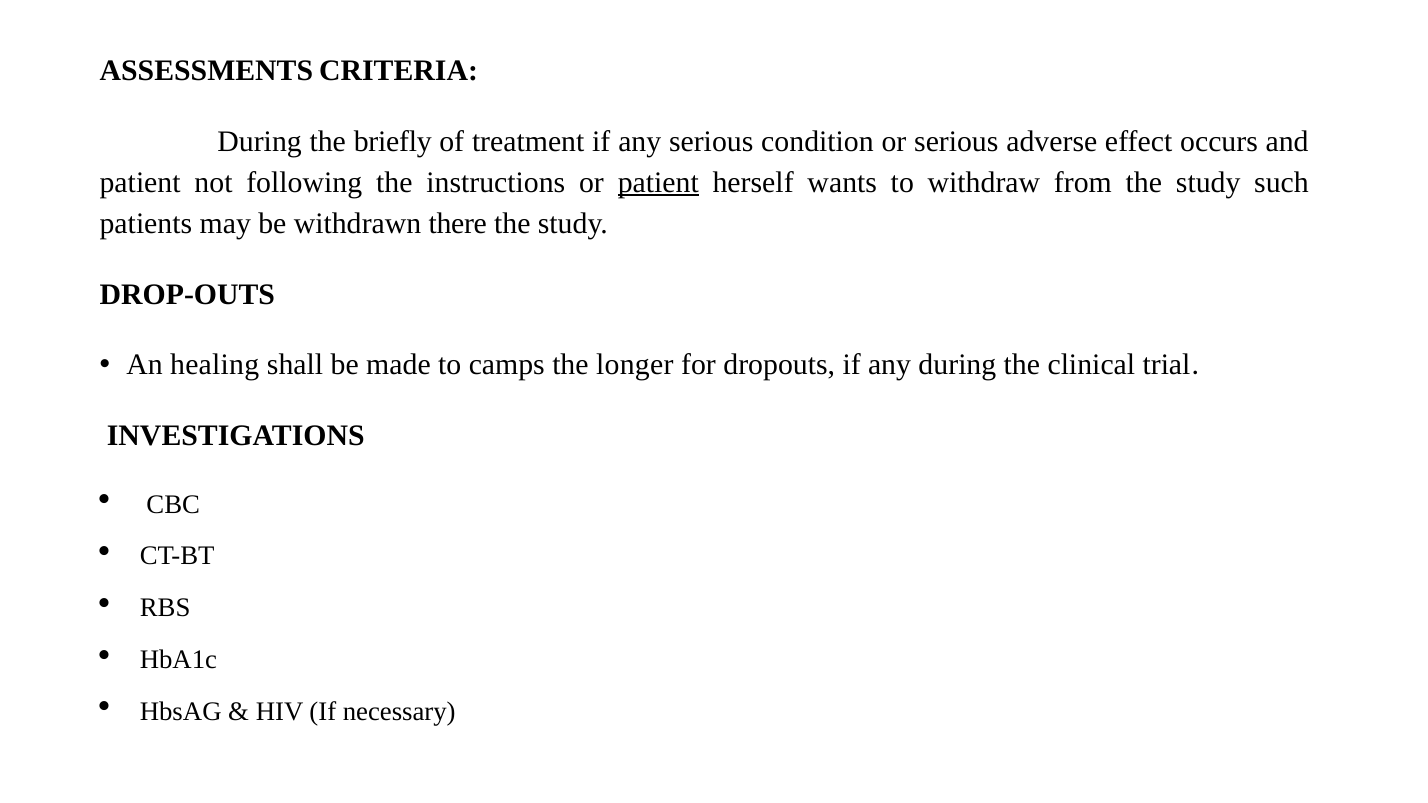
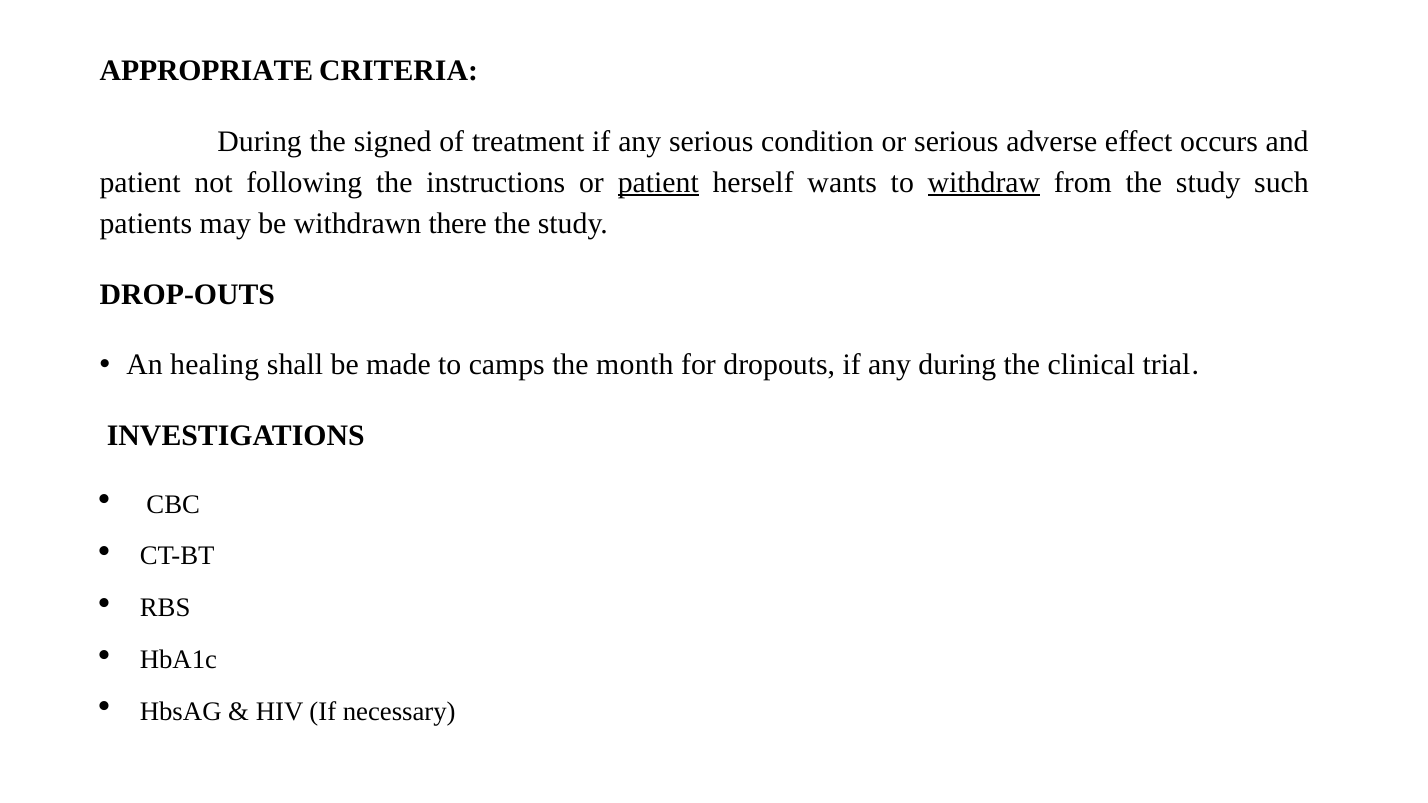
ASSESSMENTS: ASSESSMENTS -> APPROPRIATE (206, 70)
briefly: briefly -> signed (393, 141)
withdraw underline: none -> present (984, 182)
longer: longer -> month (635, 365)
